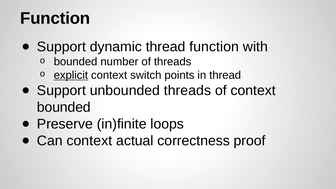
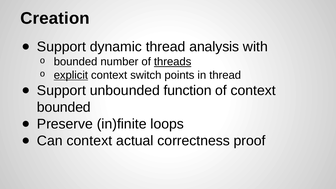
Function: Function -> Creation (55, 18)
thread function: function -> analysis (214, 47)
threads underline: none -> present (173, 62)
unbounded threads: threads -> function (188, 90)
